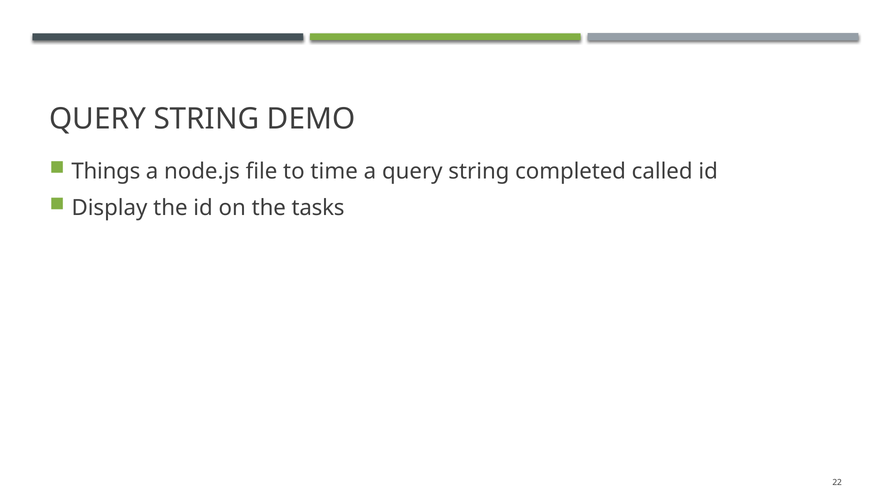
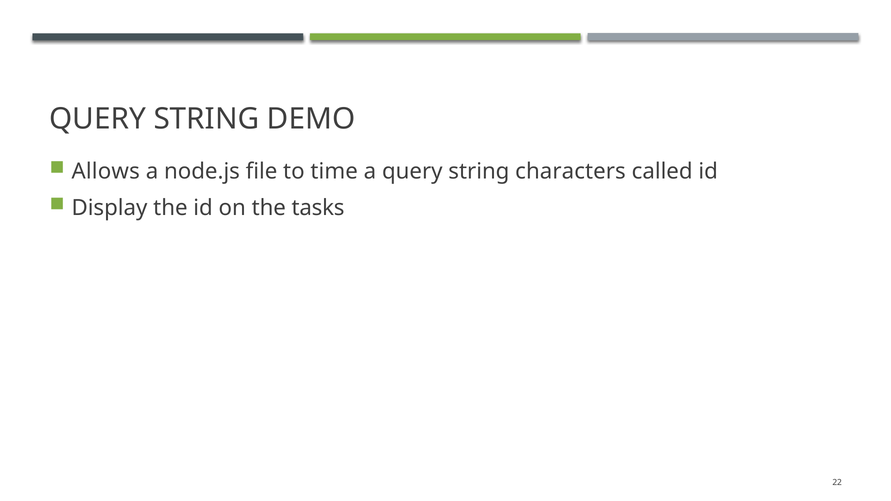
Things: Things -> Allows (106, 171)
completed: completed -> characters (571, 171)
